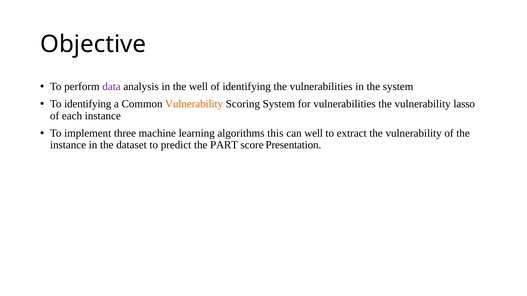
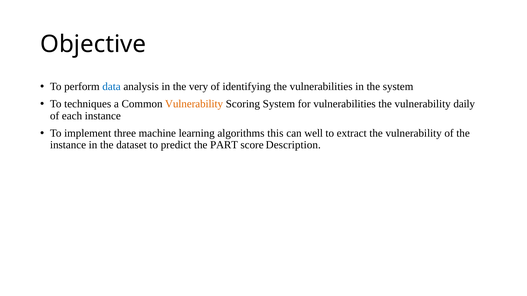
data colour: purple -> blue (112, 87)
the well: well -> very (199, 87)
To identifying: identifying -> techniques (88, 104)
lasso: lasso -> daily (464, 104)
Presentation: Presentation -> Description (293, 145)
